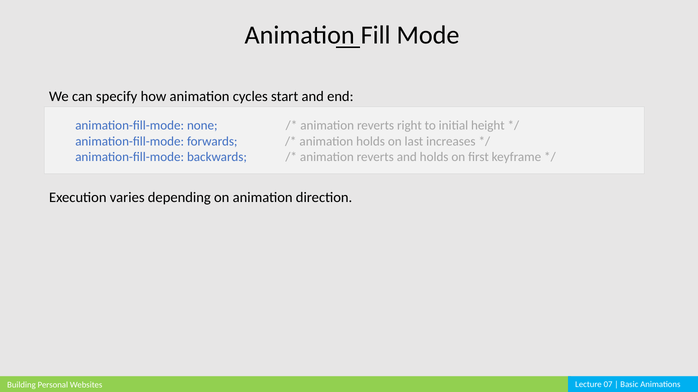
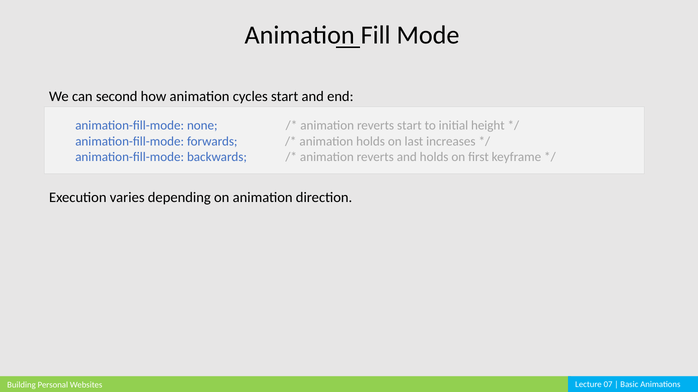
specify: specify -> second (117, 96)
reverts right: right -> start (409, 126)
